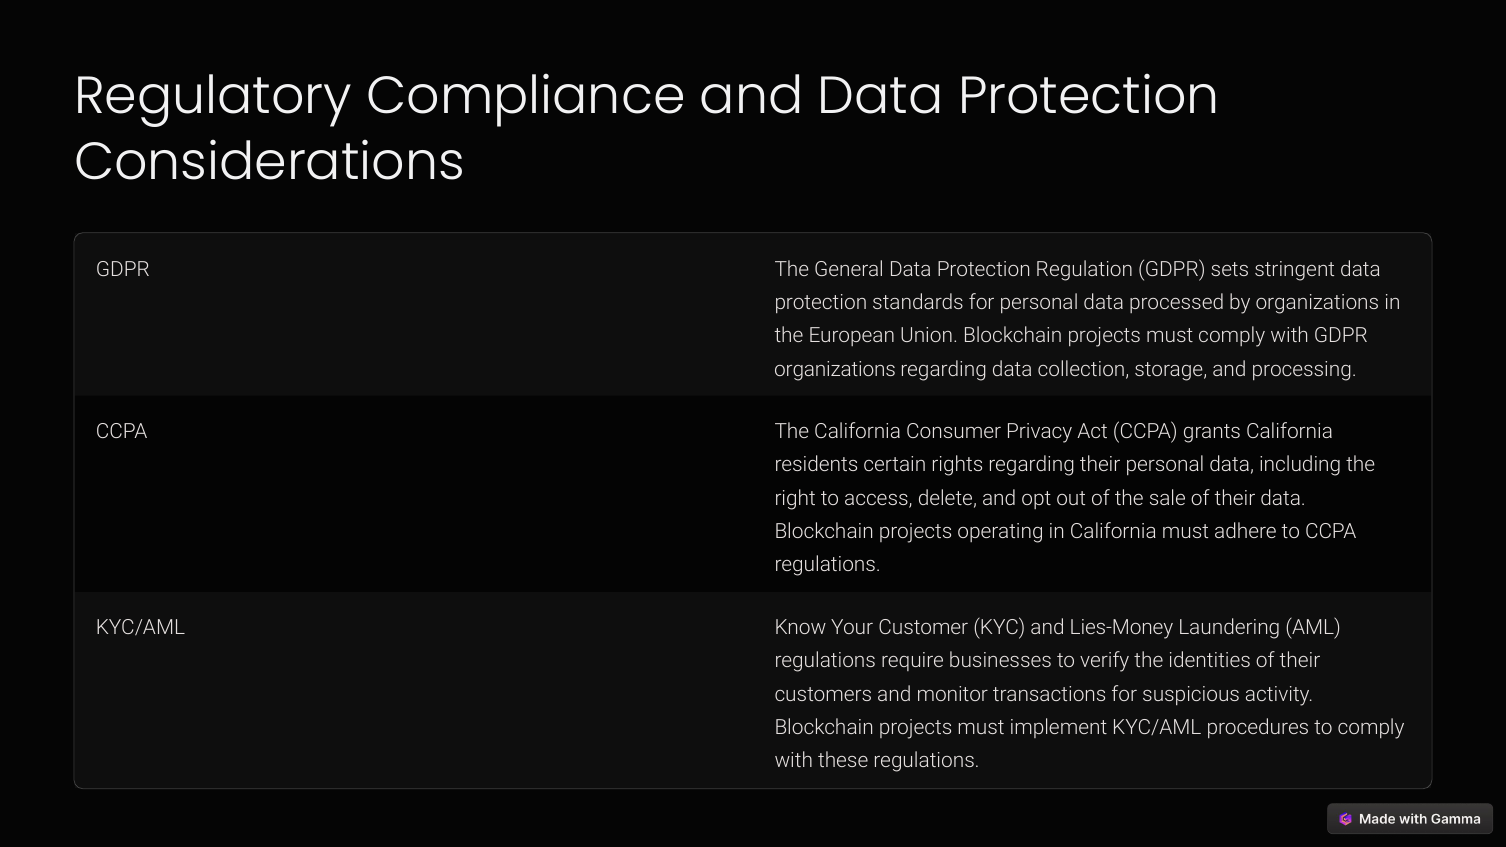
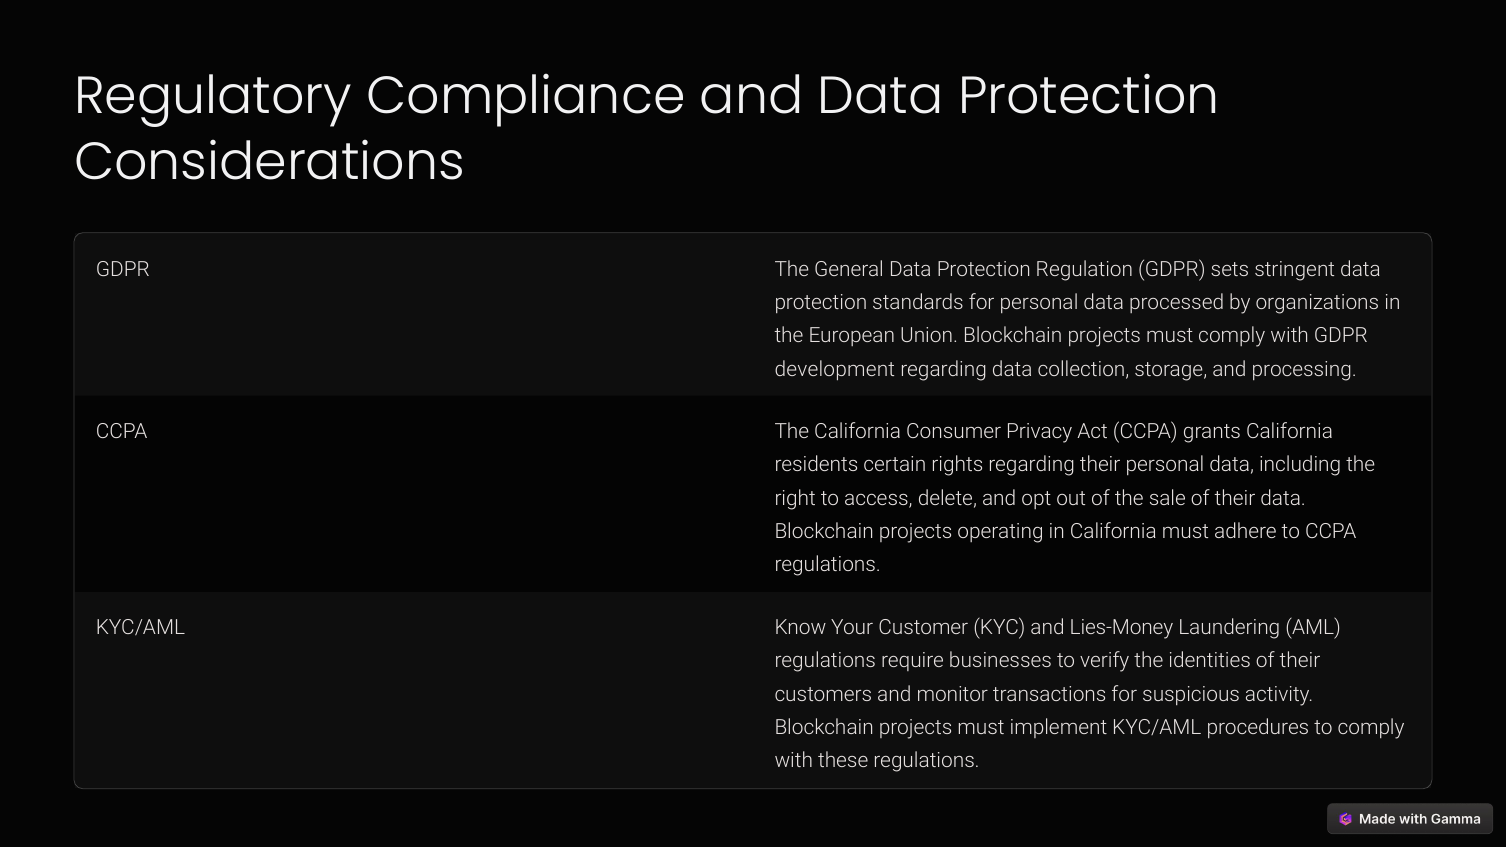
organizations: organizations -> development (835, 369)
